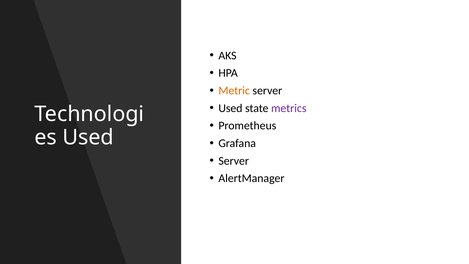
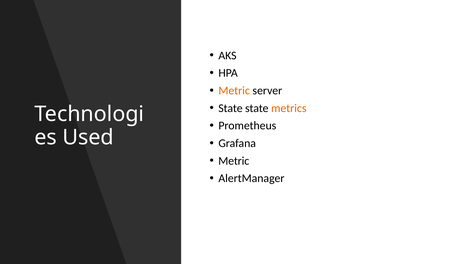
Used: Used -> State (230, 108)
metrics colour: purple -> orange (289, 108)
Server: Server -> Metric (234, 161)
